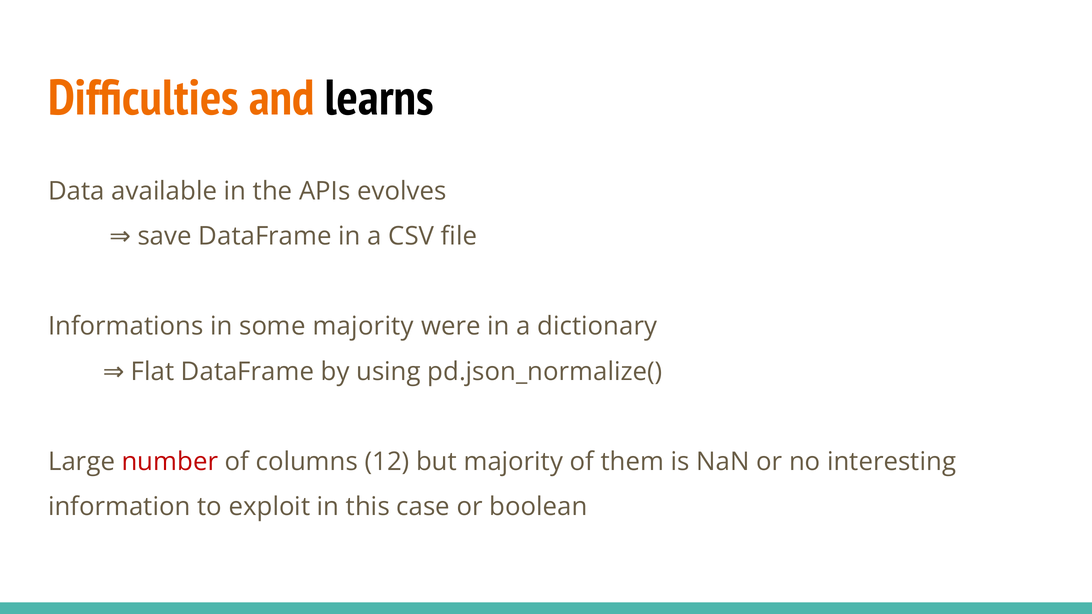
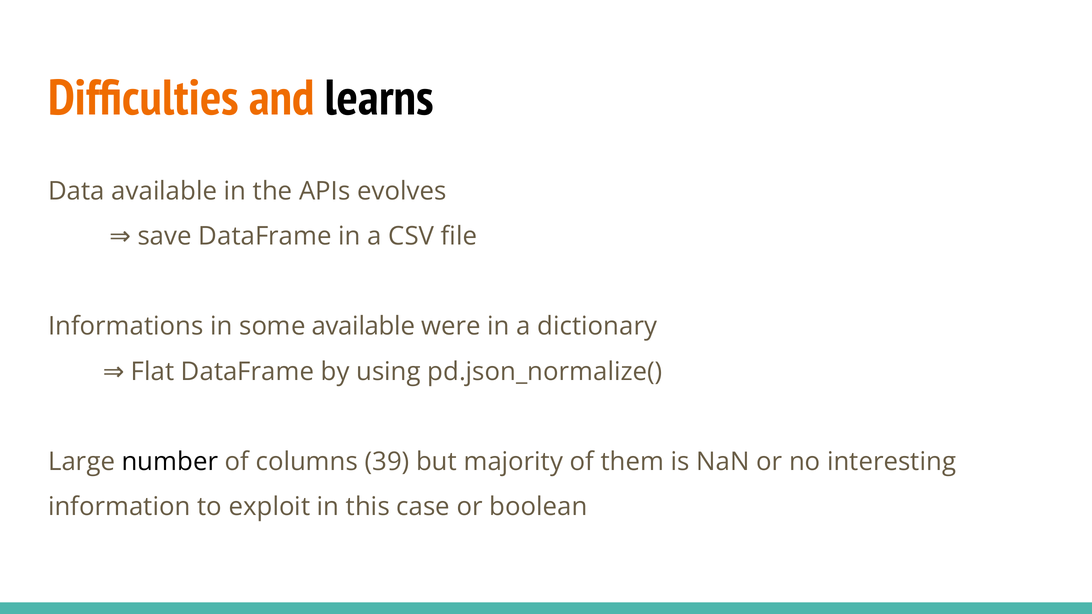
some majority: majority -> available (363, 327)
number colour: red -> black (170, 462)
12: 12 -> 39 (387, 462)
